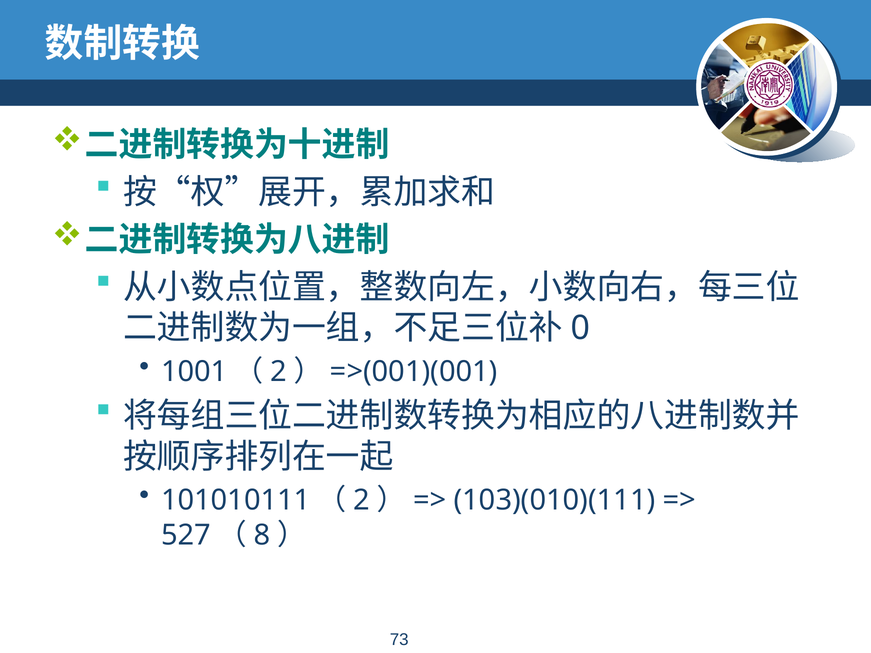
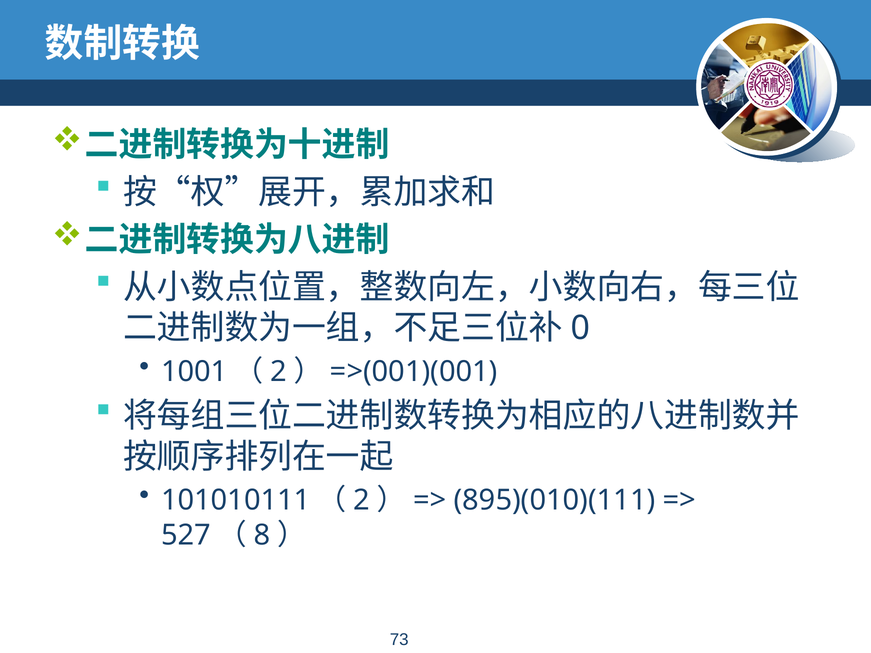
103)(010)(111: 103)(010)(111 -> 895)(010)(111 (554, 500)
